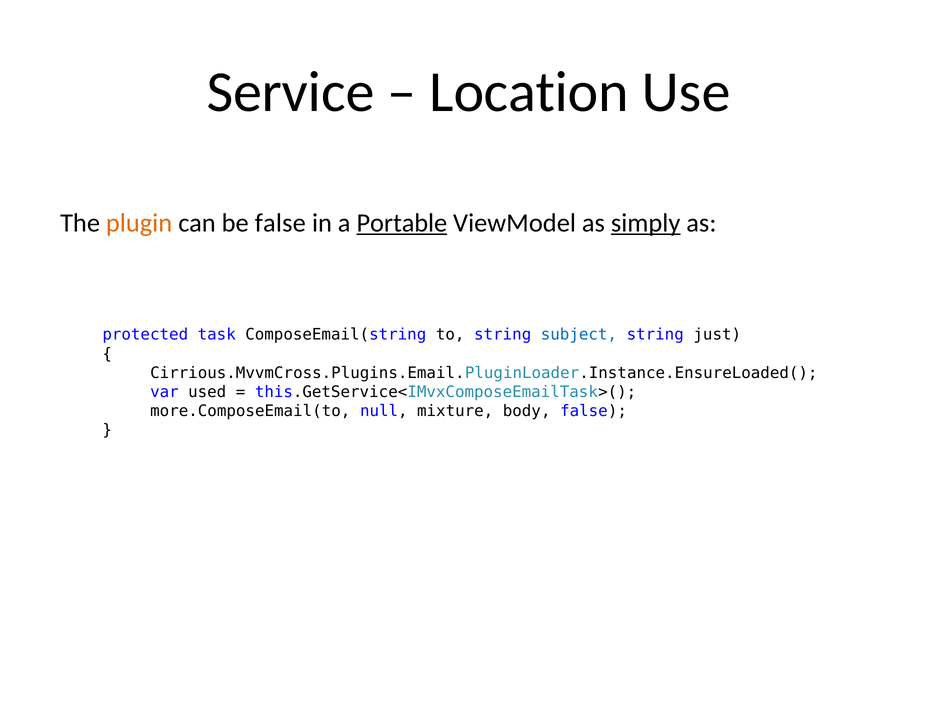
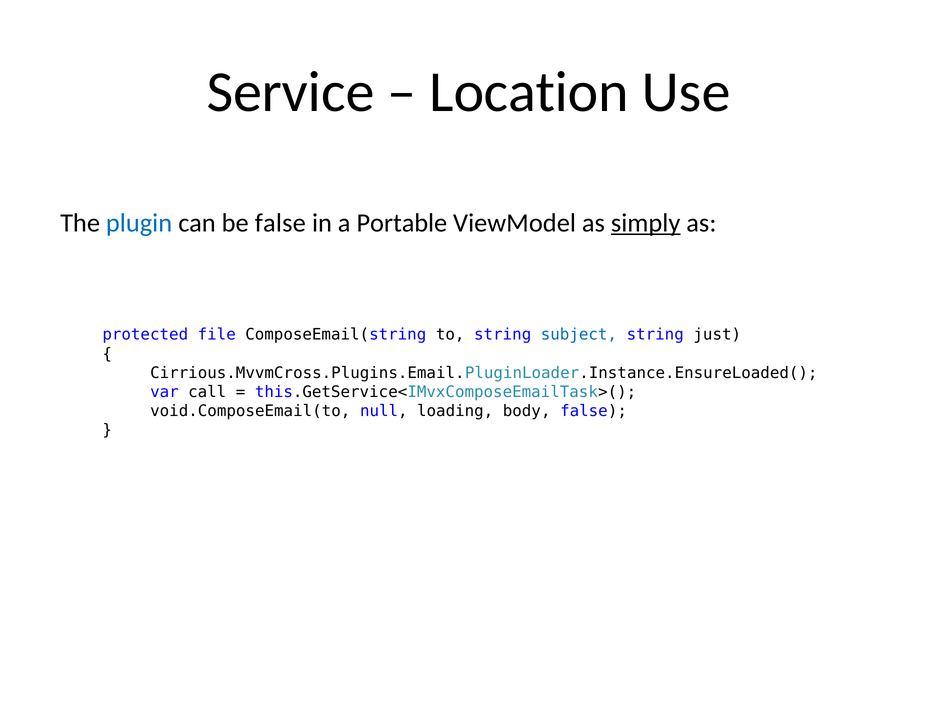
plugin colour: orange -> blue (139, 223)
Portable underline: present -> none (402, 223)
task: task -> file (217, 335)
used: used -> call (207, 392)
more.ComposeEmail(to: more.ComposeEmail(to -> void.ComposeEmail(to (250, 411)
mixture: mixture -> loading (455, 411)
